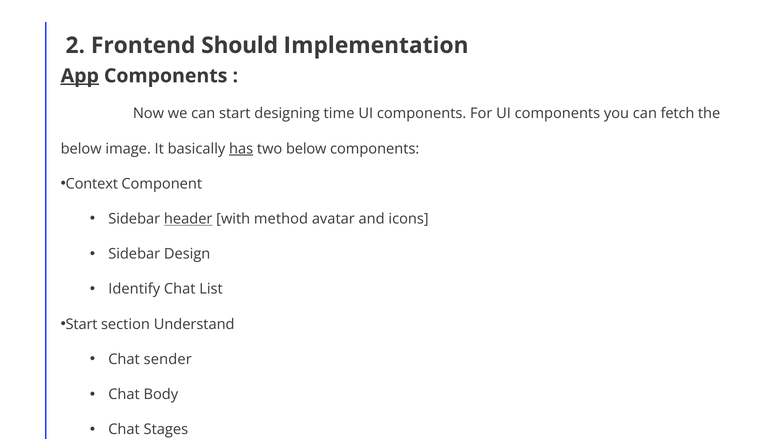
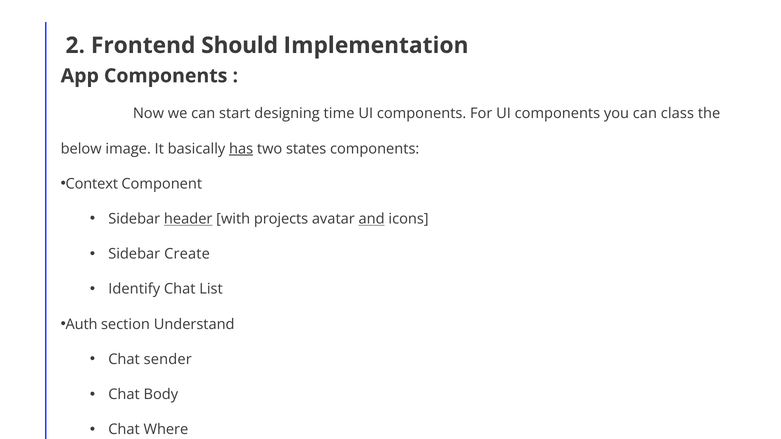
App underline: present -> none (80, 76)
fetch: fetch -> class (677, 114)
two below: below -> states (306, 149)
method: method -> projects (281, 219)
and underline: none -> present (372, 219)
Design: Design -> Create (187, 254)
Start: Start -> Auth (82, 324)
Stages: Stages -> Where (166, 430)
